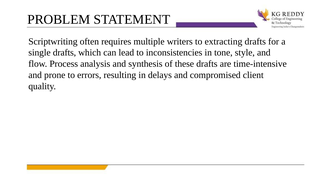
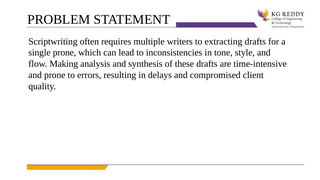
single drafts: drafts -> prone (64, 53)
Process: Process -> Making (64, 64)
